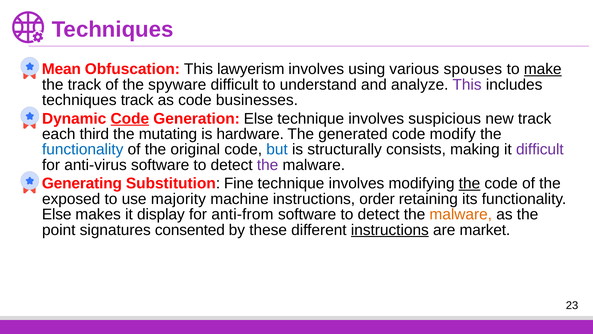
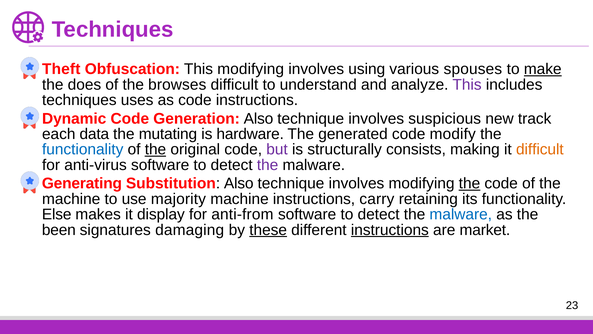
Mean: Mean -> Theft (61, 69)
This lawyerism: lawyerism -> modifying (251, 69)
the track: track -> does (84, 84)
spyware: spyware -> browses (177, 84)
techniques track: track -> uses (137, 100)
code businesses: businesses -> instructions (257, 100)
Code underline: present -> none (130, 118)
Generation Else: Else -> Also (259, 118)
third: third -> data (94, 134)
the underline: none -> present (155, 149)
but colour: blue -> purple (277, 149)
difficult colour: purple -> orange (540, 149)
Substitution Fine: Fine -> Also (239, 183)
exposed: exposed -> machine (71, 199)
order: order -> carry (377, 199)
malware colour: orange -> blue (461, 214)
point: point -> been (59, 230)
consented: consented -> damaging (190, 230)
these underline: none -> present (268, 230)
